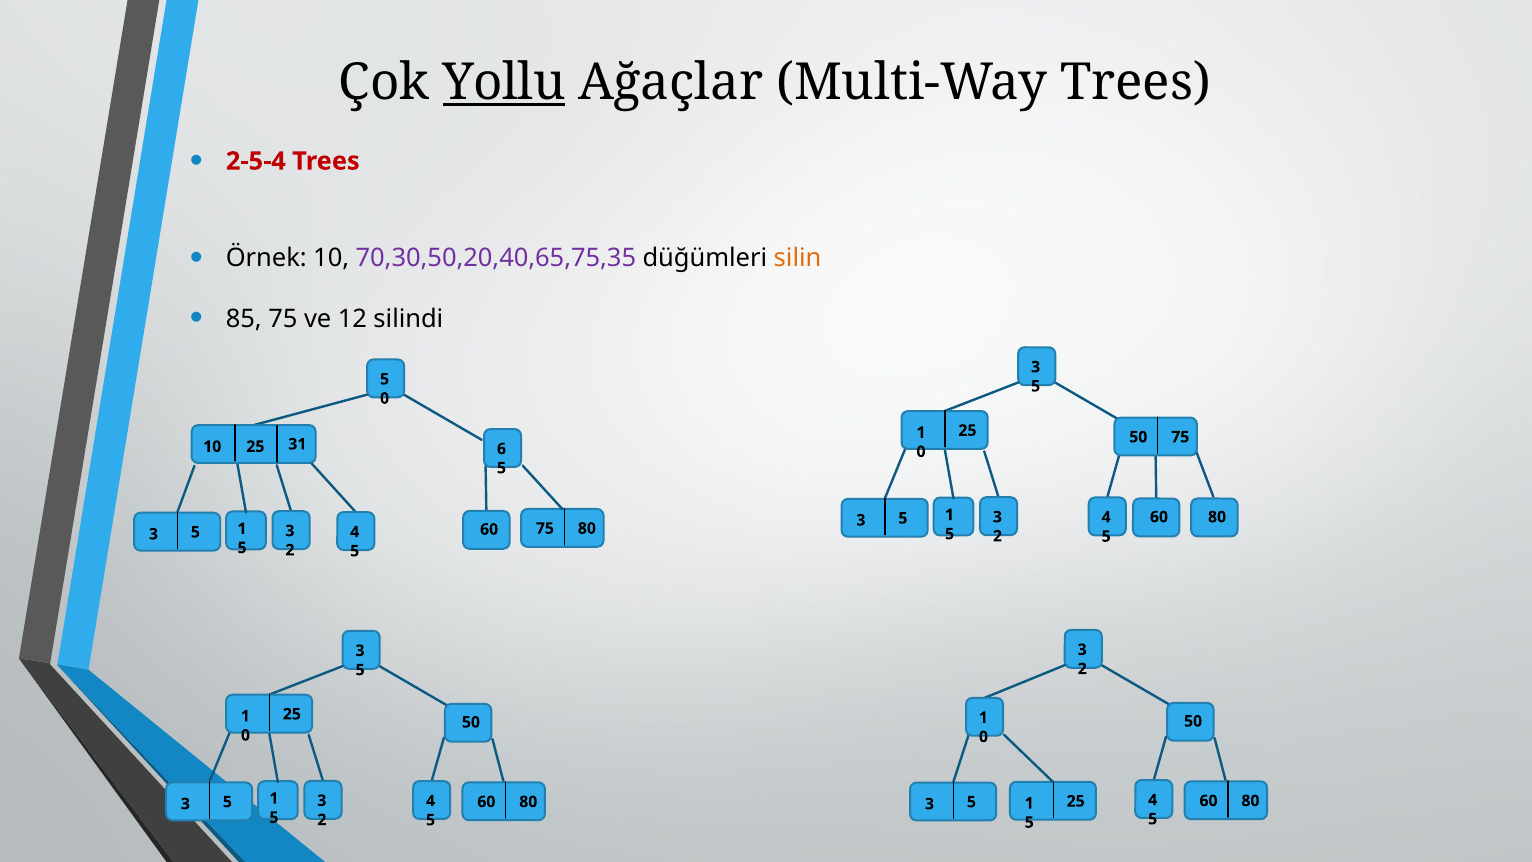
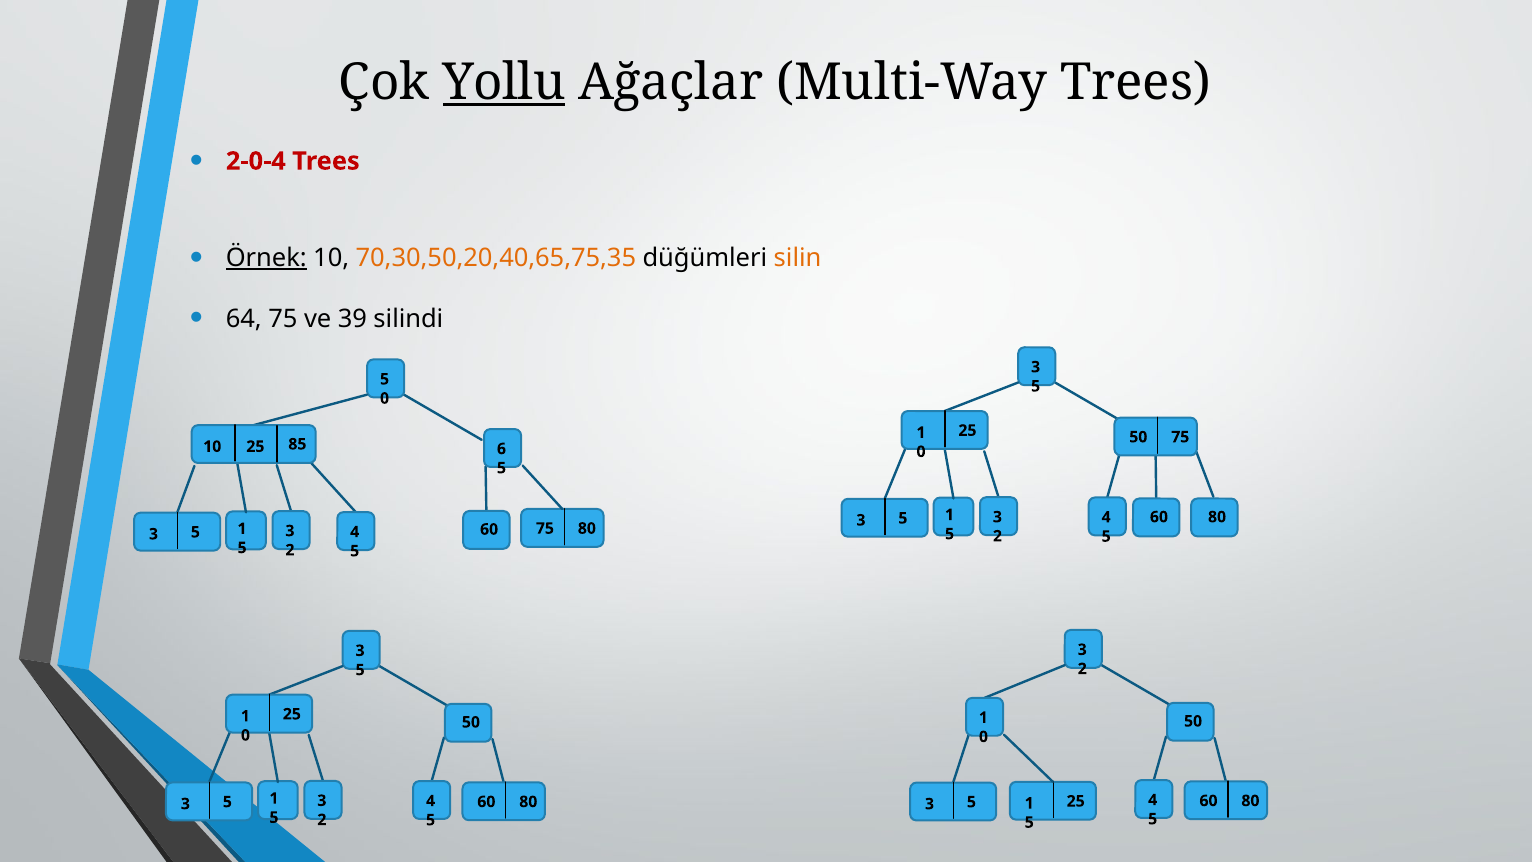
2-5-4: 2-5-4 -> 2-0-4 (256, 161)
Örnek underline: none -> present (266, 258)
70,30,50,20,40,65,75,35 colour: purple -> orange (496, 258)
85: 85 -> 64 (244, 319)
12: 12 -> 39 (352, 319)
31: 31 -> 85 (297, 444)
